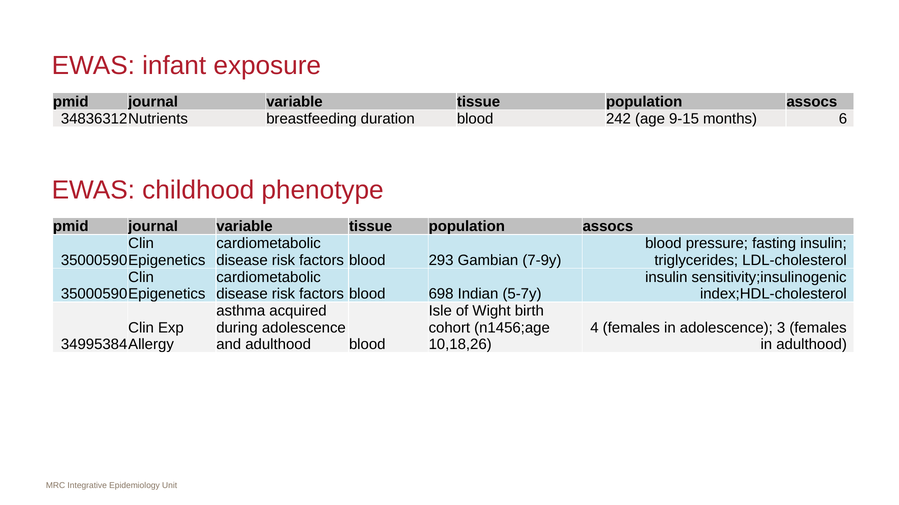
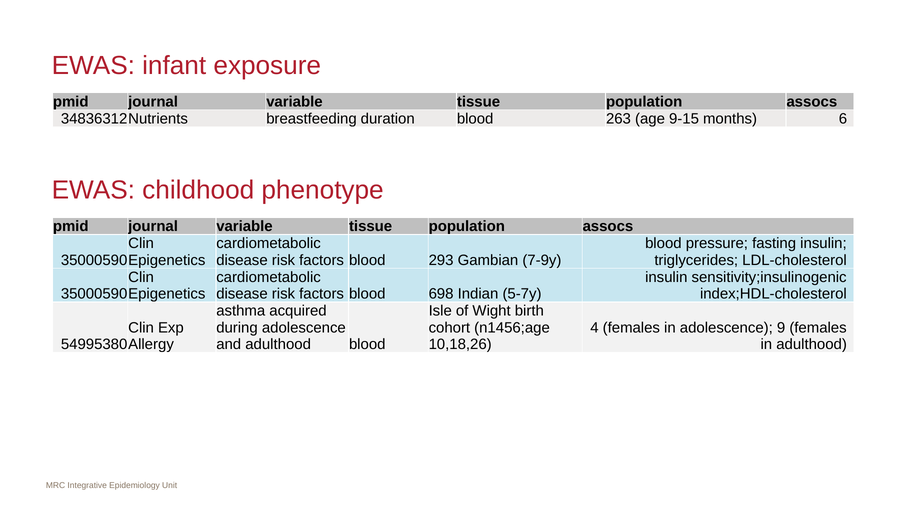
242: 242 -> 263 (618, 119)
3: 3 -> 9 (781, 328)
34995384: 34995384 -> 54995380 (94, 345)
